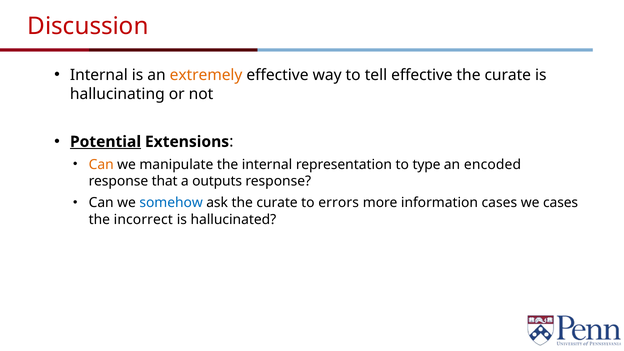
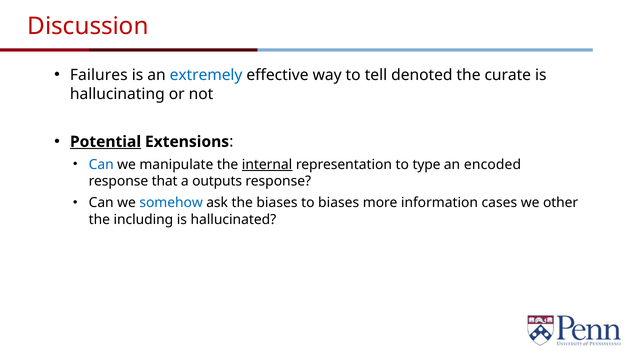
Internal: Internal -> Failures (99, 75)
extremely colour: orange -> blue (206, 75)
tell effective: effective -> denoted (422, 75)
Can colour: orange -> blue (101, 164)
internal underline: none -> present (267, 164)
ask the curate: curate -> biases (277, 203)
to errors: errors -> biases (339, 203)
we cases: cases -> other (561, 203)
incorrect: incorrect -> including (143, 220)
